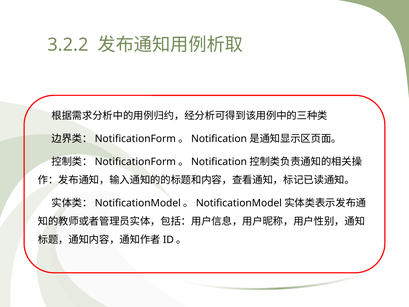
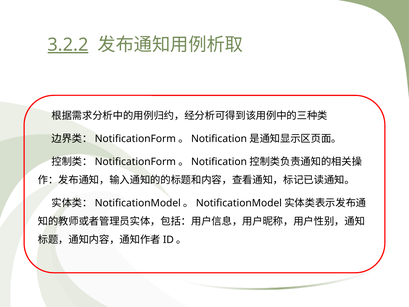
3.2.2 underline: none -> present (68, 45)
